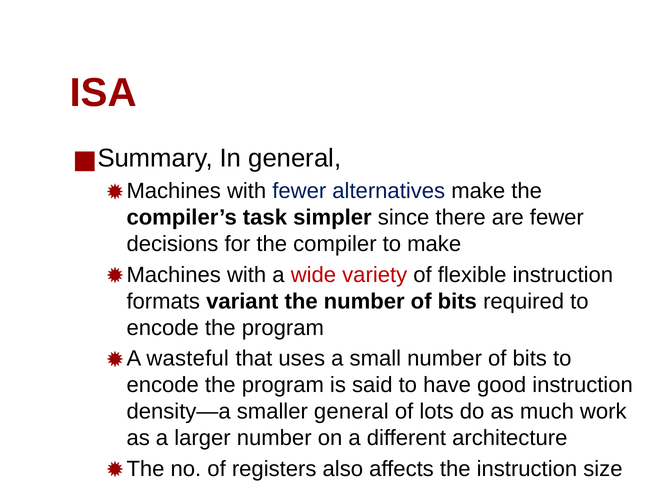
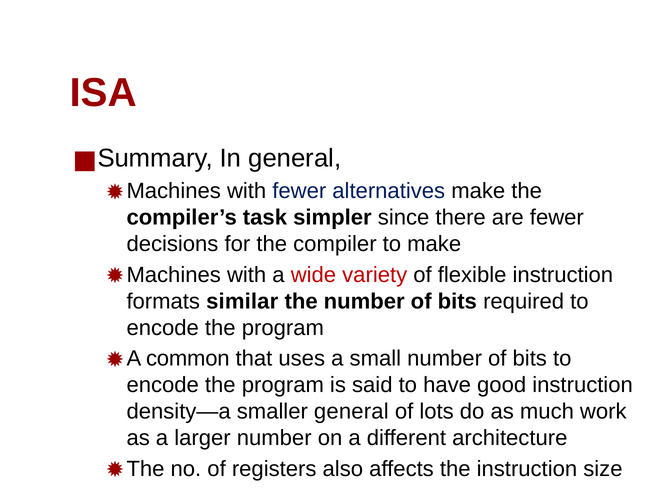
variant: variant -> similar (242, 302)
wasteful: wasteful -> common (188, 359)
